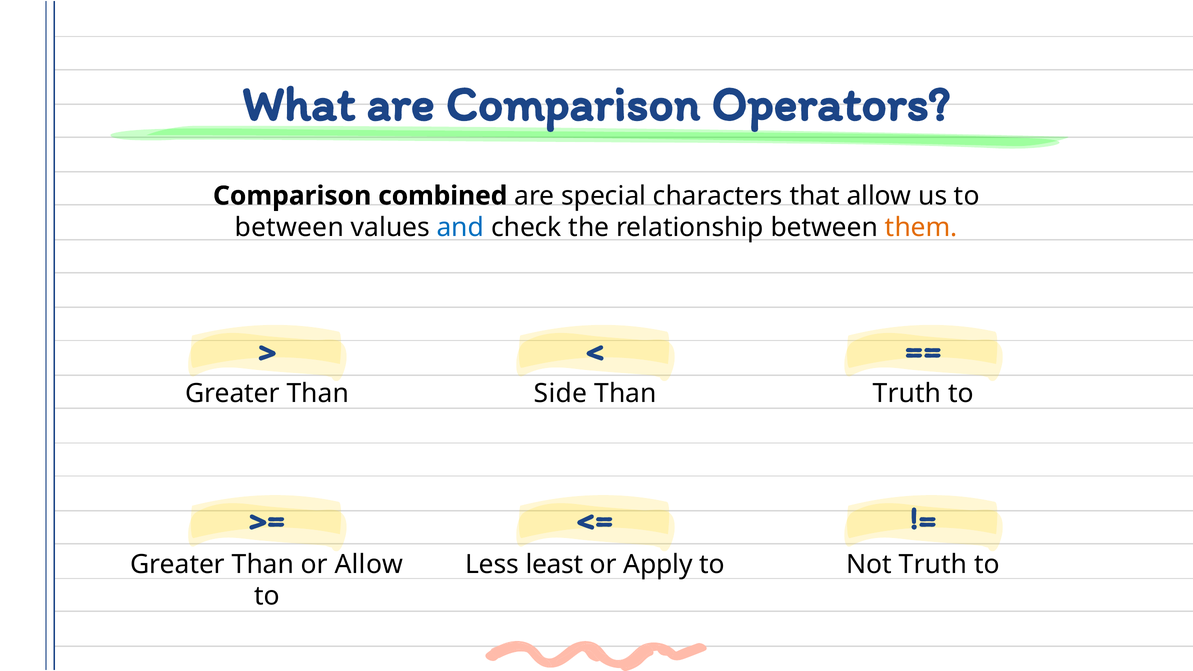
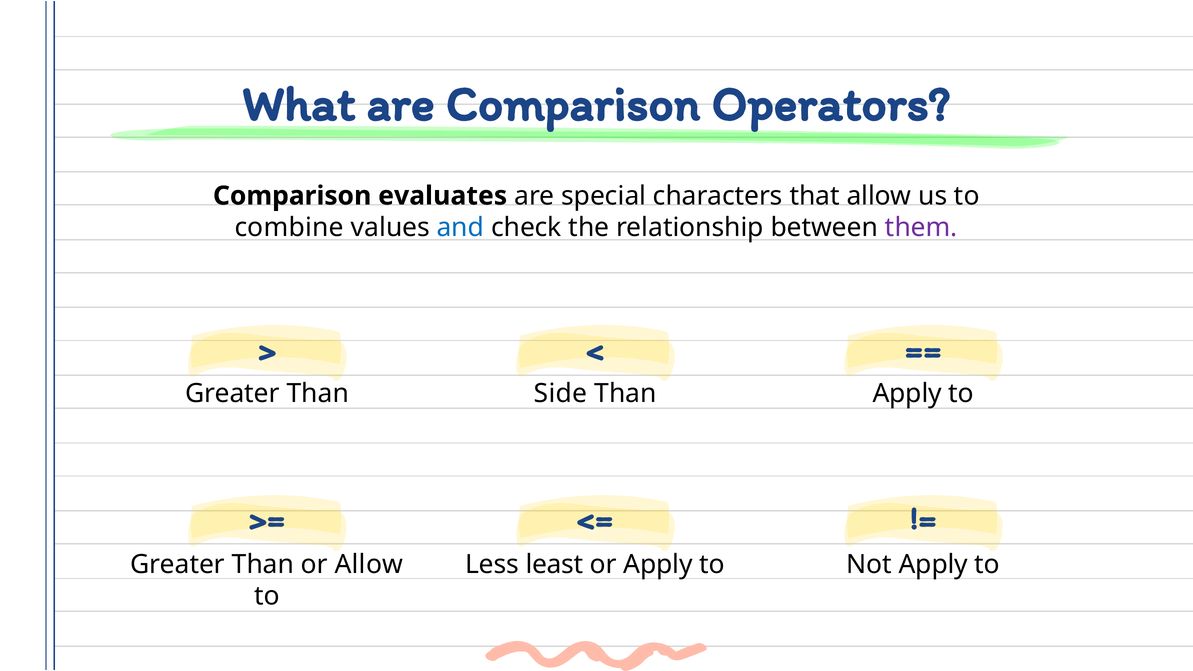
combined: combined -> evaluates (443, 196)
between: between -> combine (289, 228)
them colour: orange -> purple (921, 228)
Than Truth: Truth -> Apply (907, 394)
Not Truth: Truth -> Apply (933, 564)
